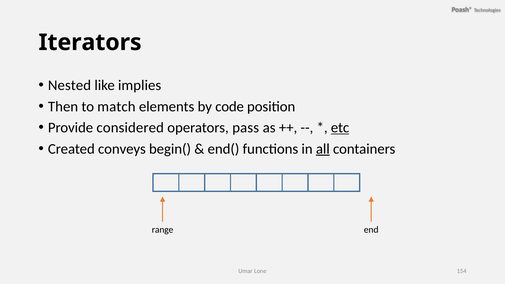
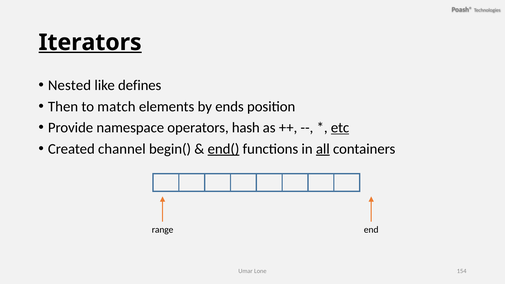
Iterators underline: none -> present (90, 42)
implies: implies -> defines (140, 85)
code: code -> ends (230, 107)
considered: considered -> namespace (130, 128)
pass: pass -> hash (246, 128)
conveys: conveys -> channel (122, 149)
end( underline: none -> present (223, 149)
